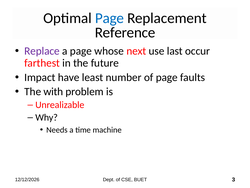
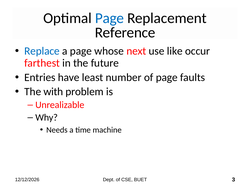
Replace colour: purple -> blue (42, 51)
last: last -> like (175, 51)
Impact: Impact -> Entries (40, 77)
